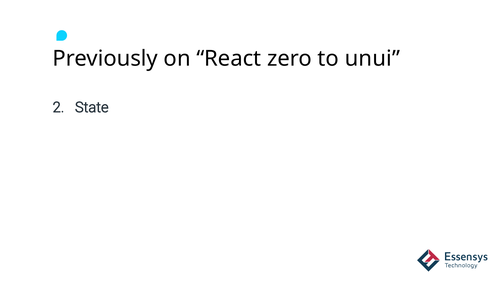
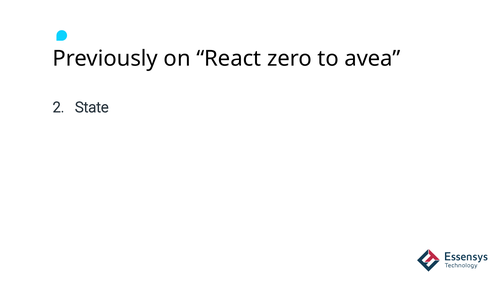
unui: unui -> avea (373, 59)
